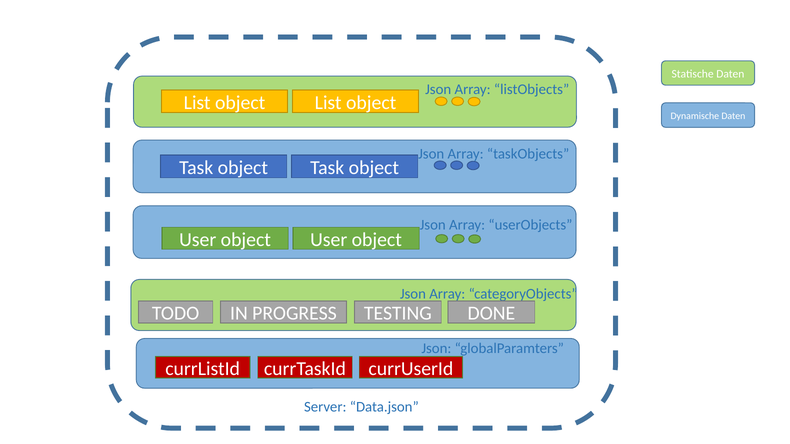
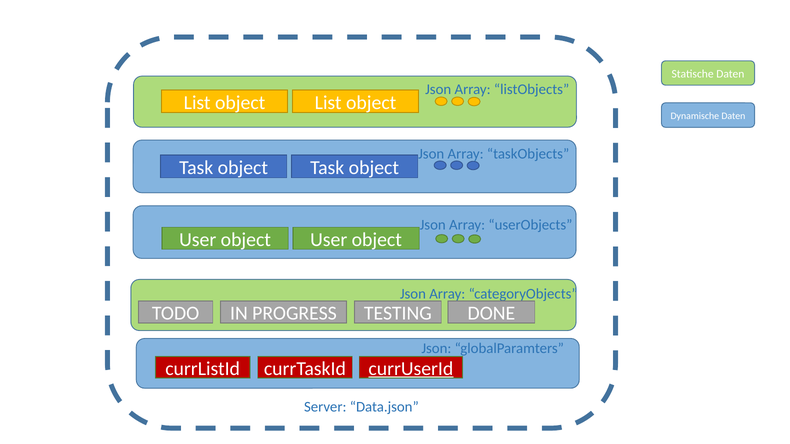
currUserId underline: none -> present (411, 369)
